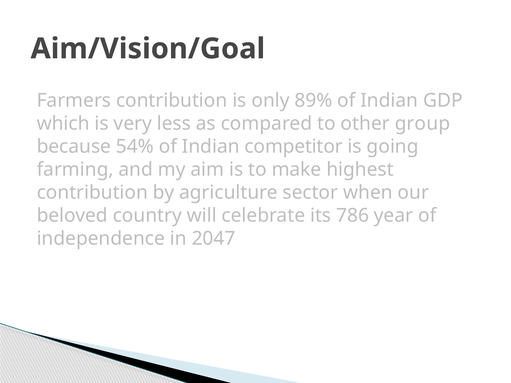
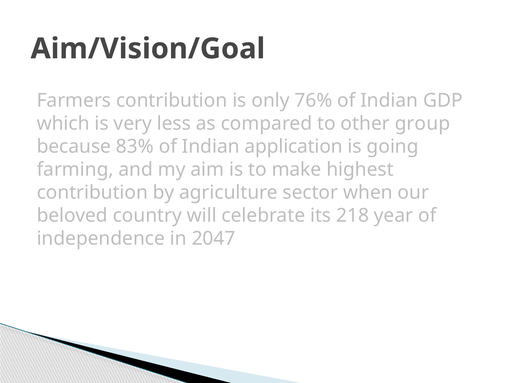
89%: 89% -> 76% (313, 101)
54%: 54% -> 83% (135, 147)
competitor: competitor -> application (294, 147)
786: 786 -> 218 (353, 216)
